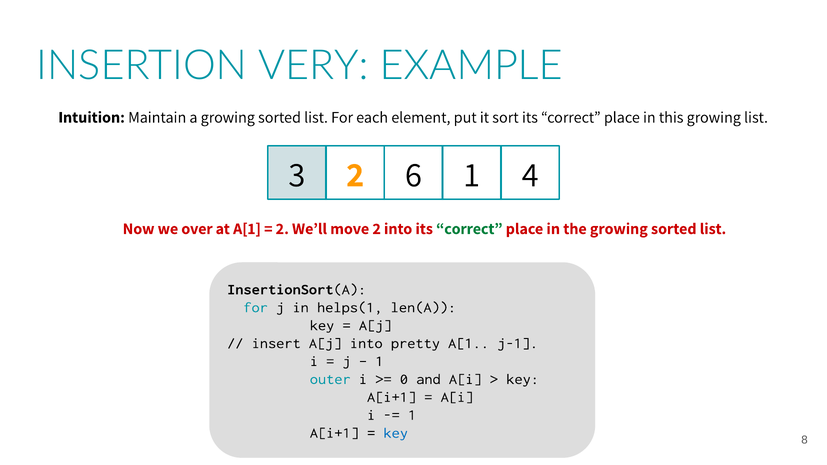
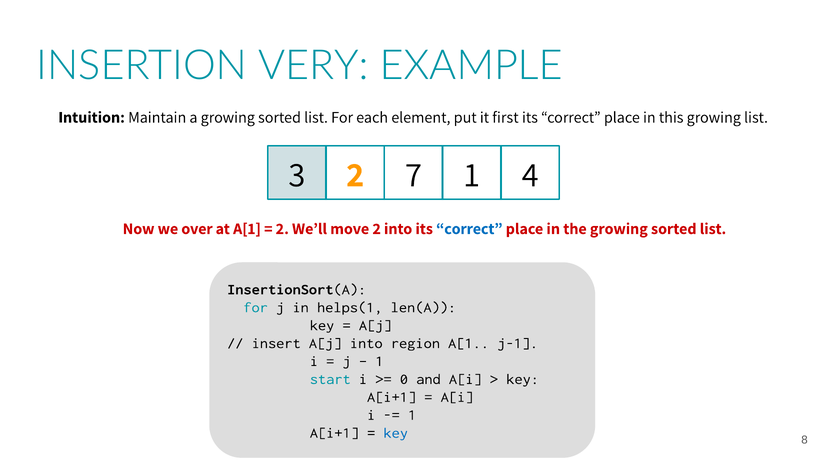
sort: sort -> first (505, 117)
6: 6 -> 7 (413, 175)
correct colour: green -> blue (469, 229)
pretty: pretty -> region (415, 343)
outer: outer -> start (330, 379)
